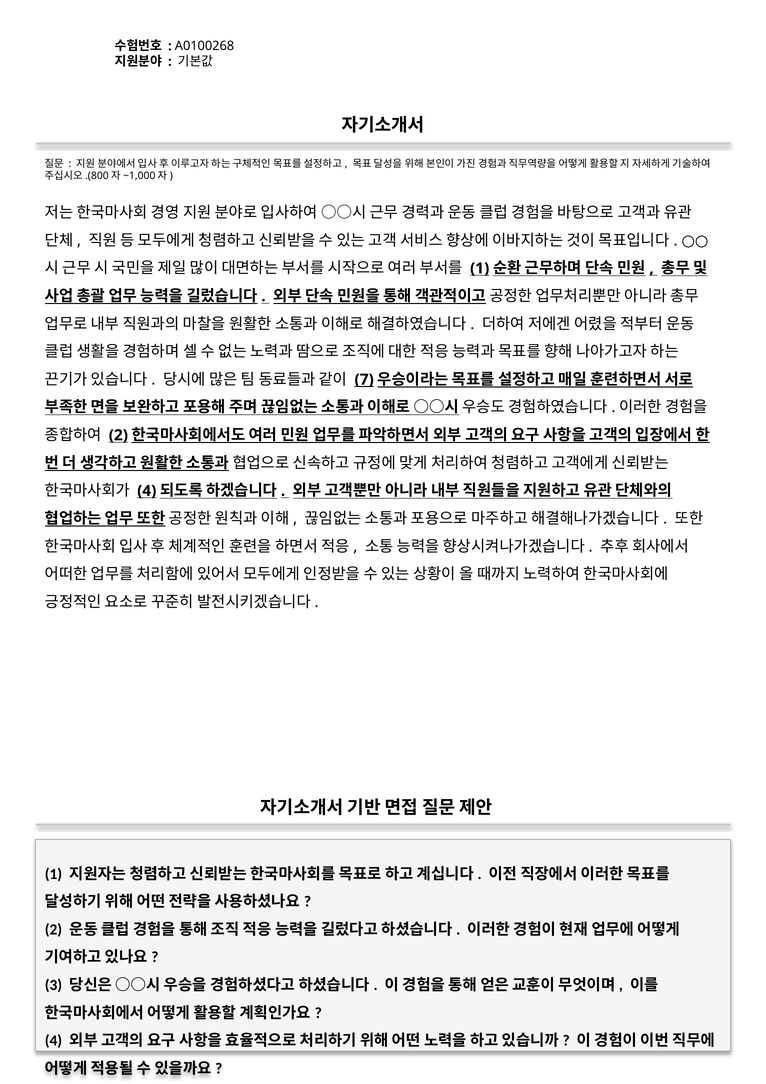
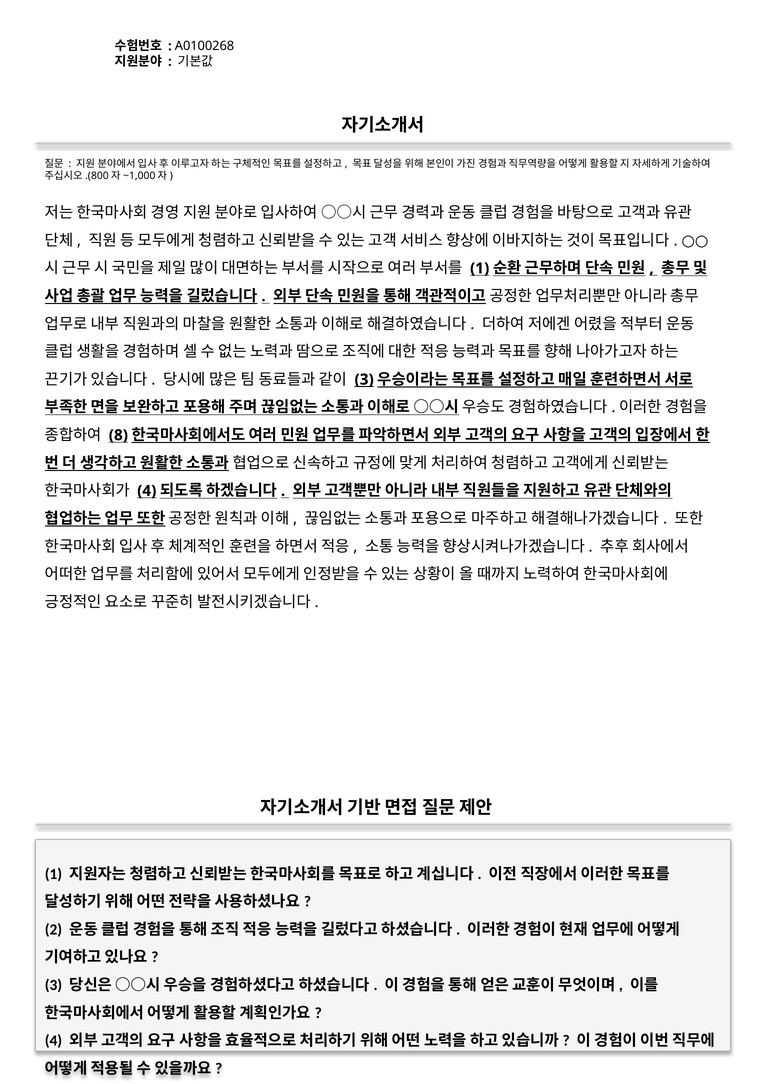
7: 7 -> 3 (364, 379)
2: 2 -> 8 (118, 435)
